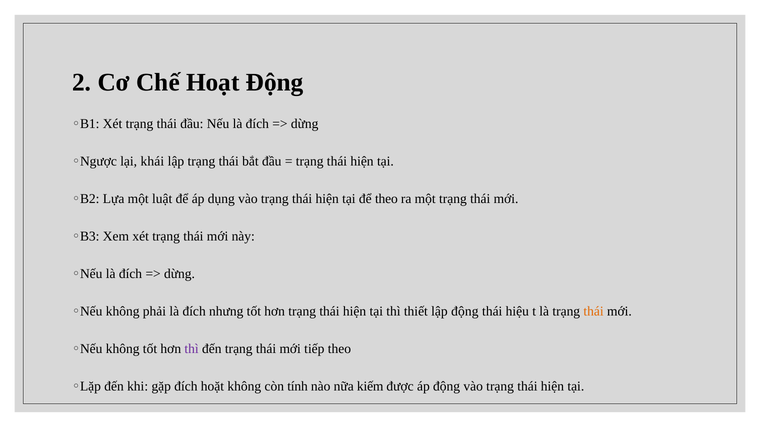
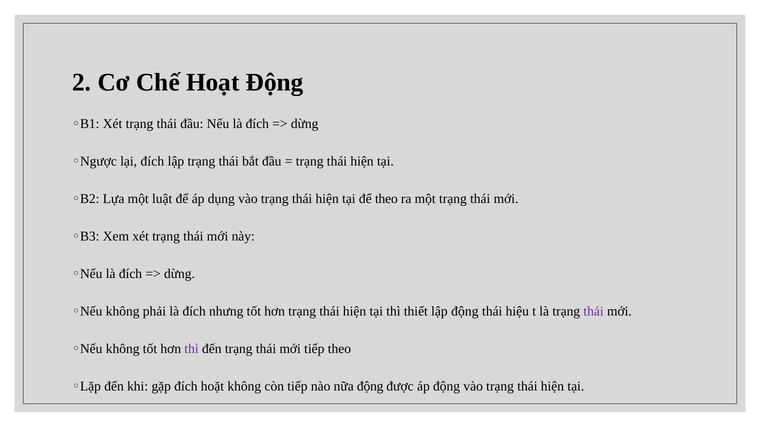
lại khái: khái -> đích (152, 162)
thái colour: orange -> purple (594, 312)
còn tính: tính -> tiếp (297, 387)
nữa kiếm: kiếm -> động (370, 387)
